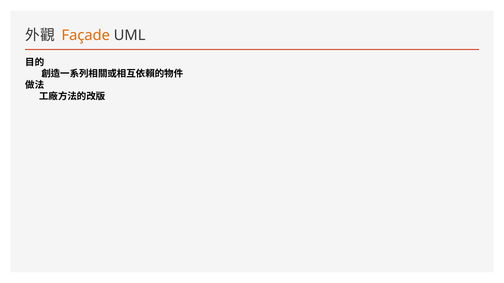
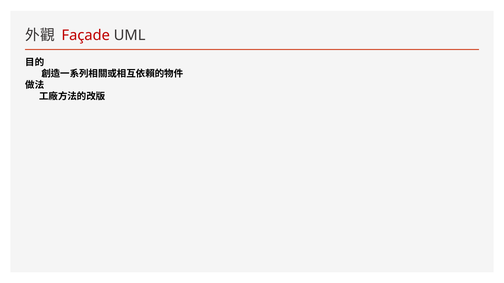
Façade colour: orange -> red (86, 35)
